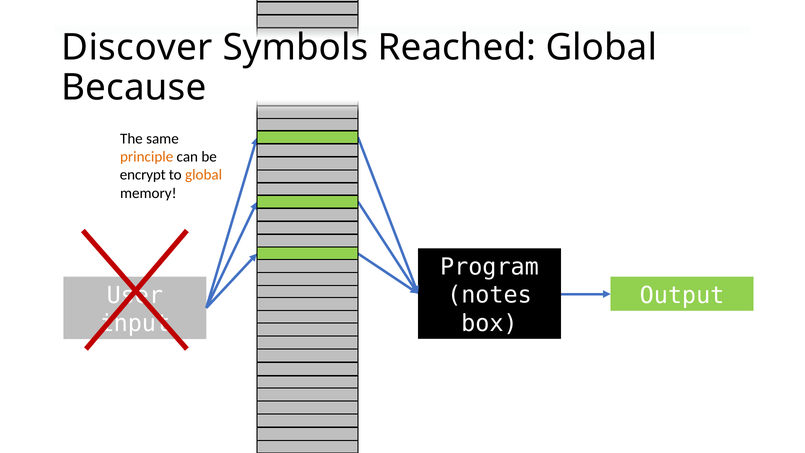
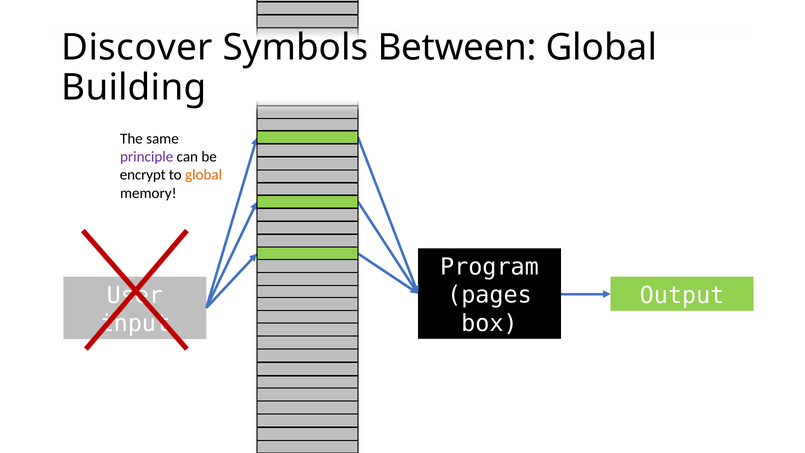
Reached: Reached -> Between (457, 48)
Because: Because -> Building (134, 88)
principle colour: orange -> purple (147, 157)
notes: notes -> pages (489, 295)
